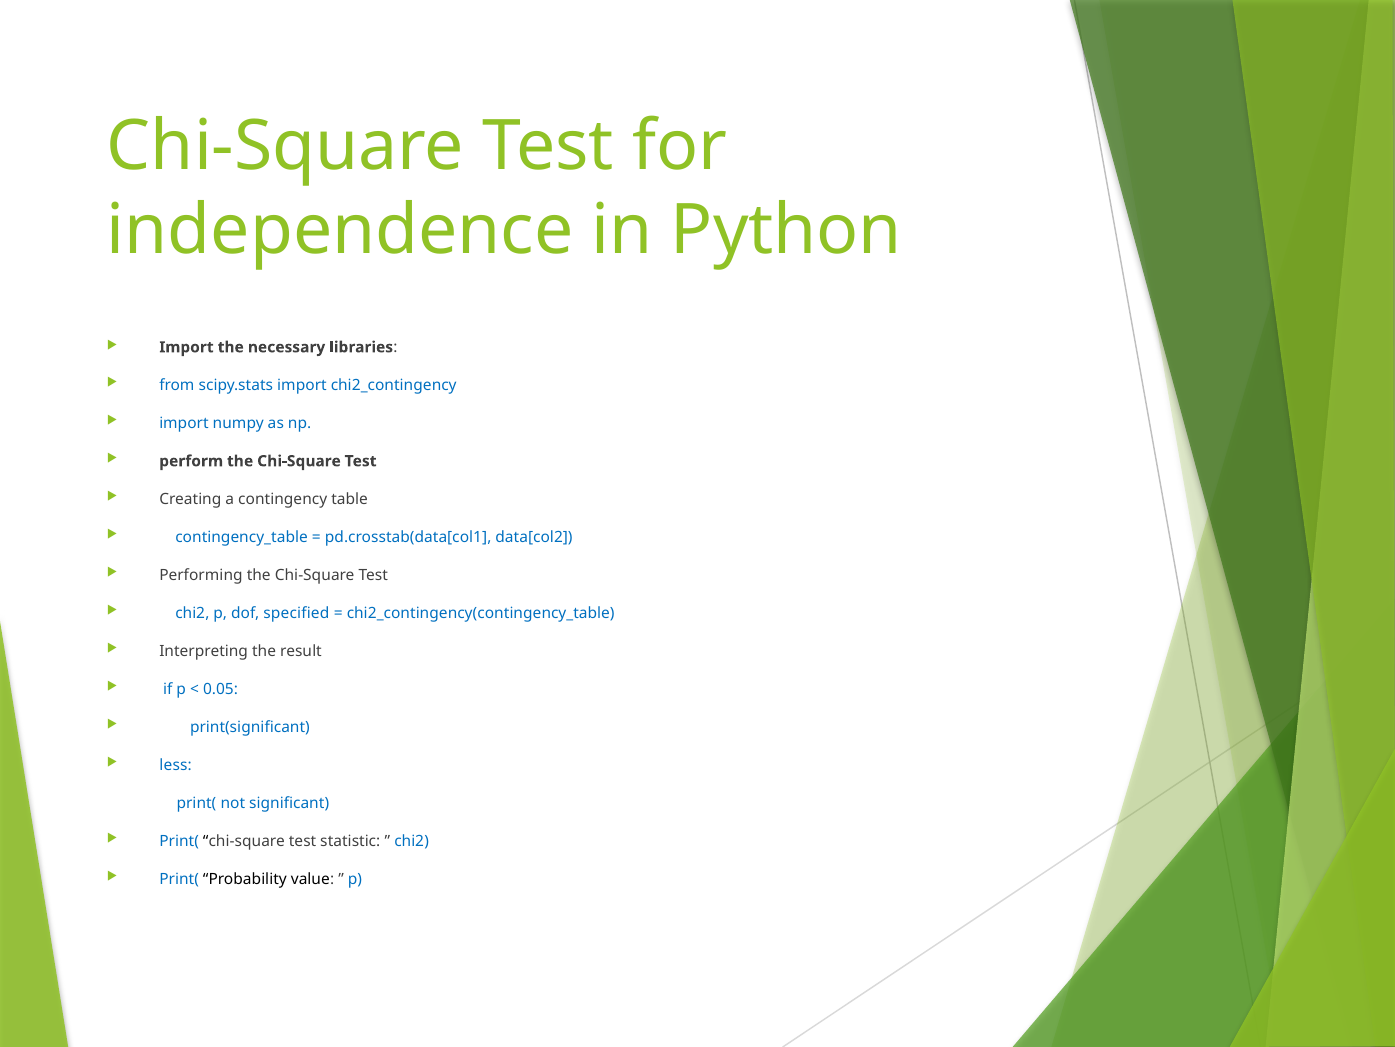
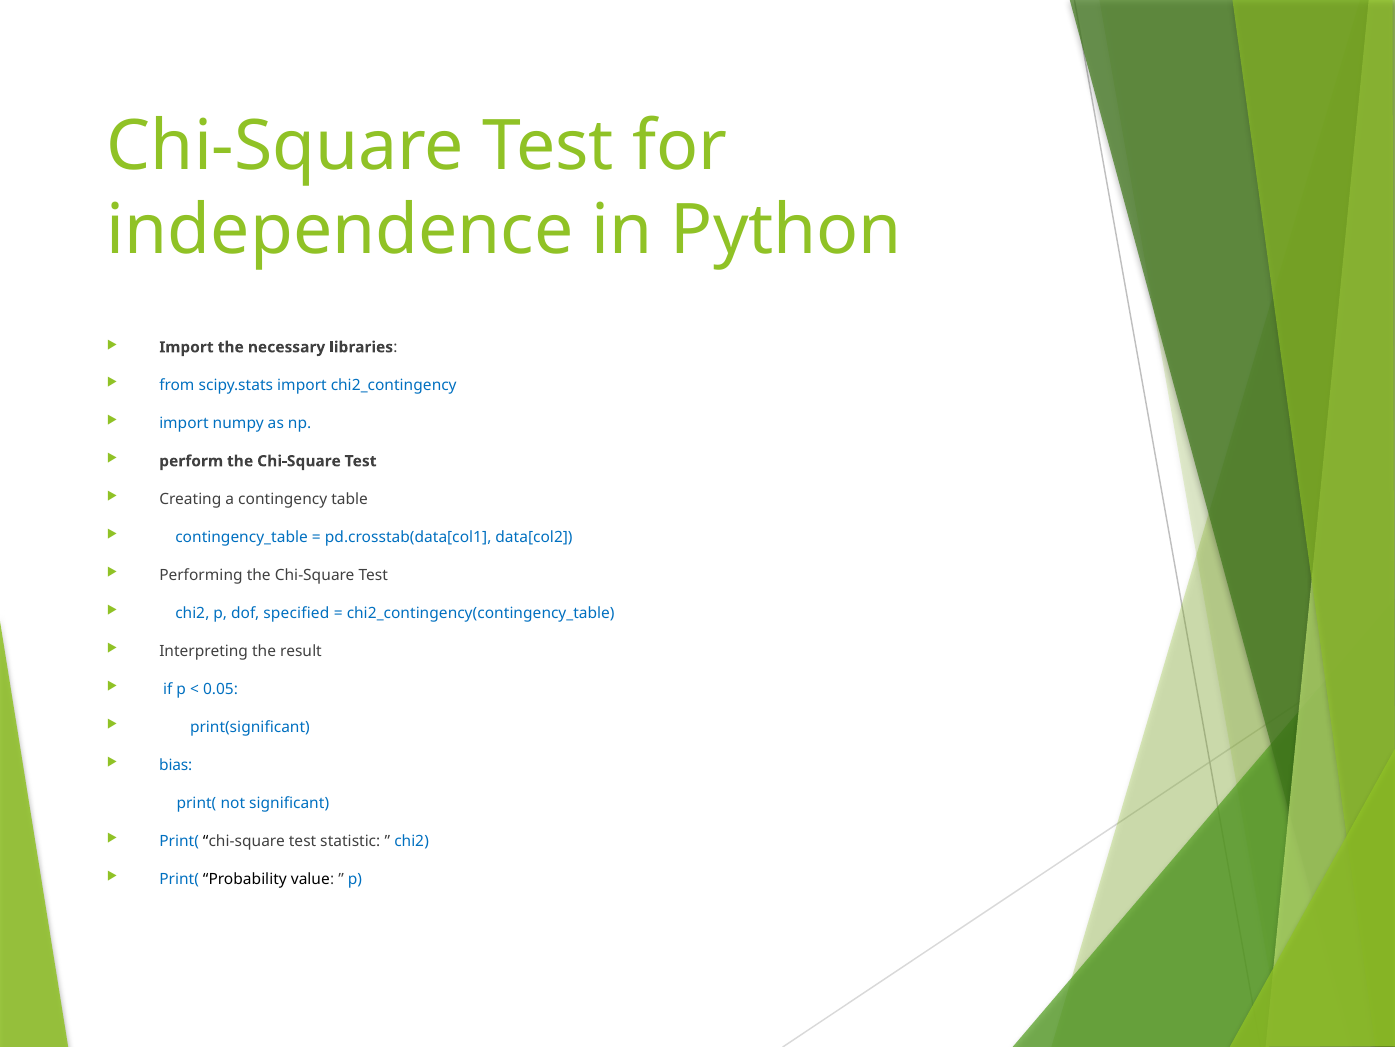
less: less -> bias (176, 764)
